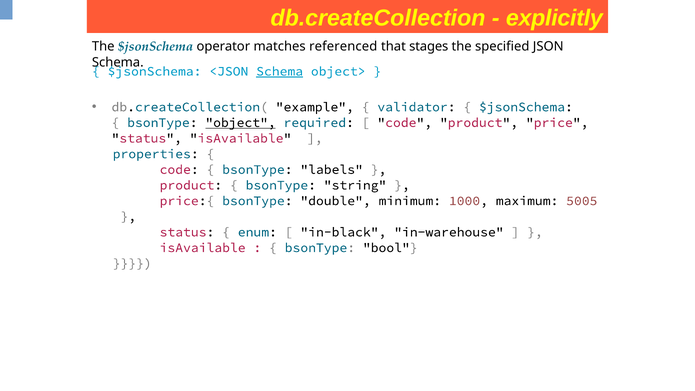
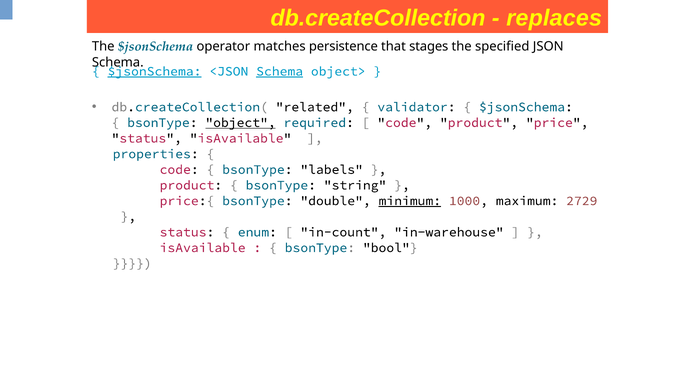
explicitly: explicitly -> replaces (554, 18)
referenced: referenced -> persistence (343, 47)
$jsonSchema underline: none -> present (155, 71)
example: example -> related (315, 107)
minimum underline: none -> present (410, 201)
5005: 5005 -> 2729 (582, 201)
in-black: in-black -> in-count (343, 232)
